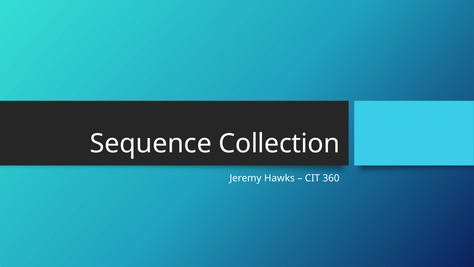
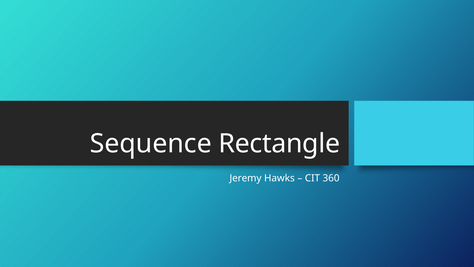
Collection: Collection -> Rectangle (279, 143)
